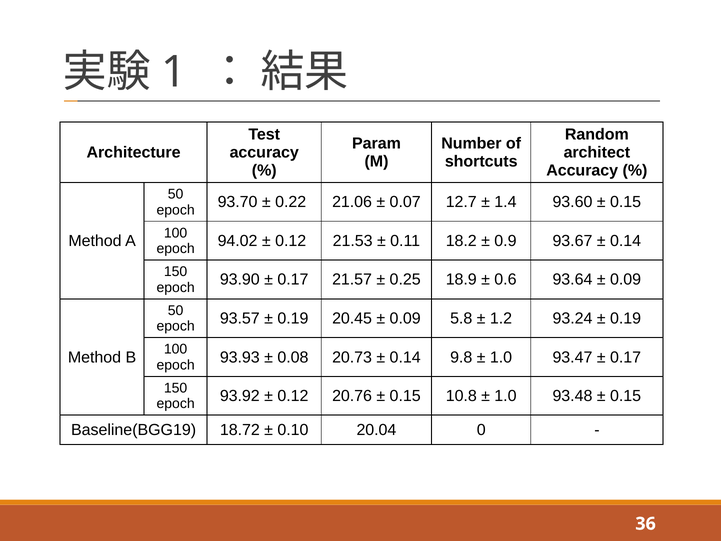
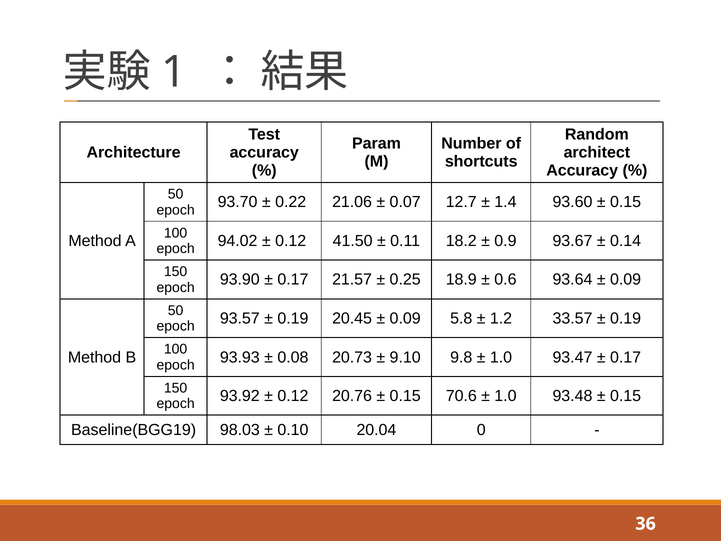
21.53: 21.53 -> 41.50 (353, 241)
93.24: 93.24 -> 33.57 (573, 318)
0.14: 0.14 -> 9.10 (405, 357)
10.8: 10.8 -> 70.6 (461, 396)
18.72: 18.72 -> 98.03 (240, 430)
